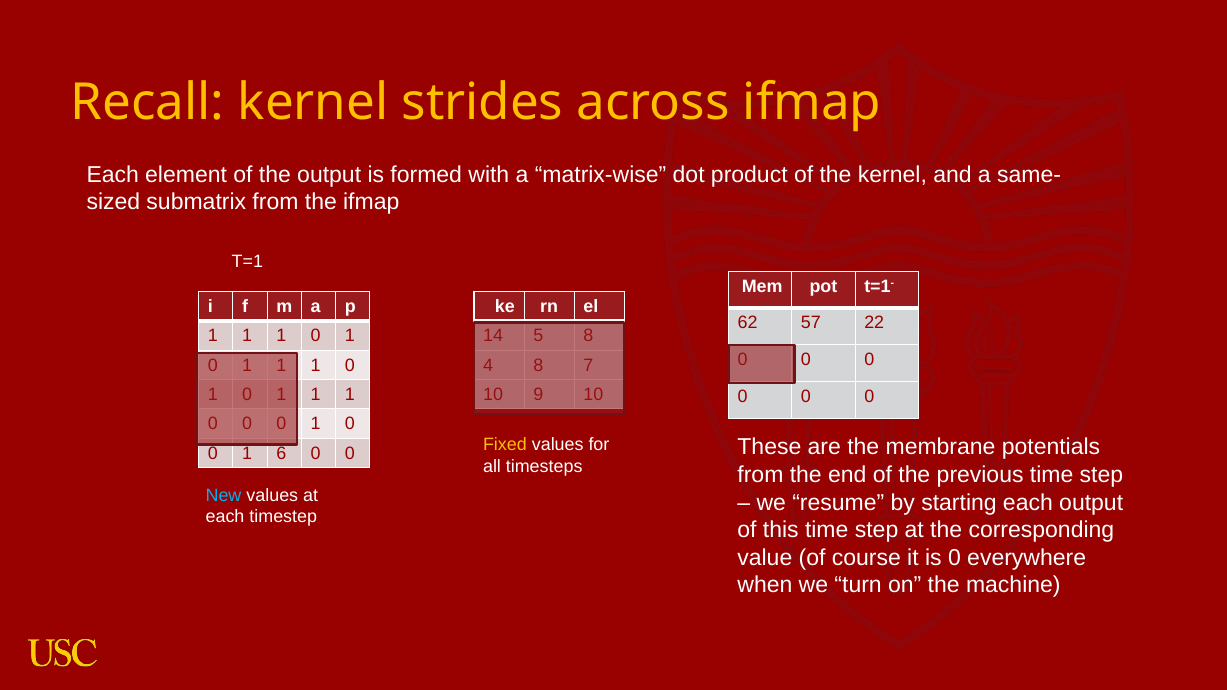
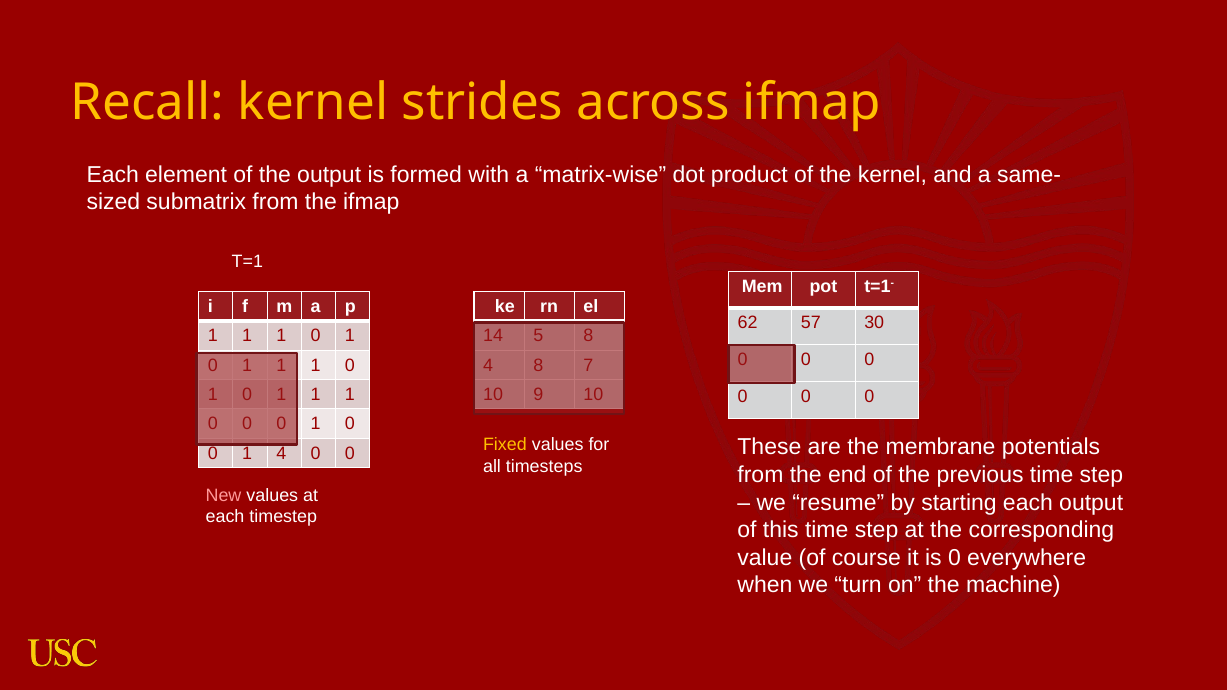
22: 22 -> 30 (874, 323)
1 6: 6 -> 4 (281, 453)
New colour: light blue -> pink (223, 495)
